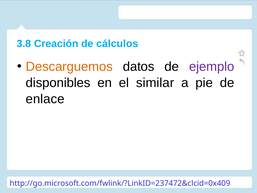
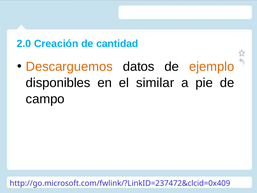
3.8: 3.8 -> 2.0 (24, 44)
cálculos: cálculos -> cantidad (117, 44)
ejemplo colour: purple -> orange (212, 67)
enlace: enlace -> campo (45, 99)
